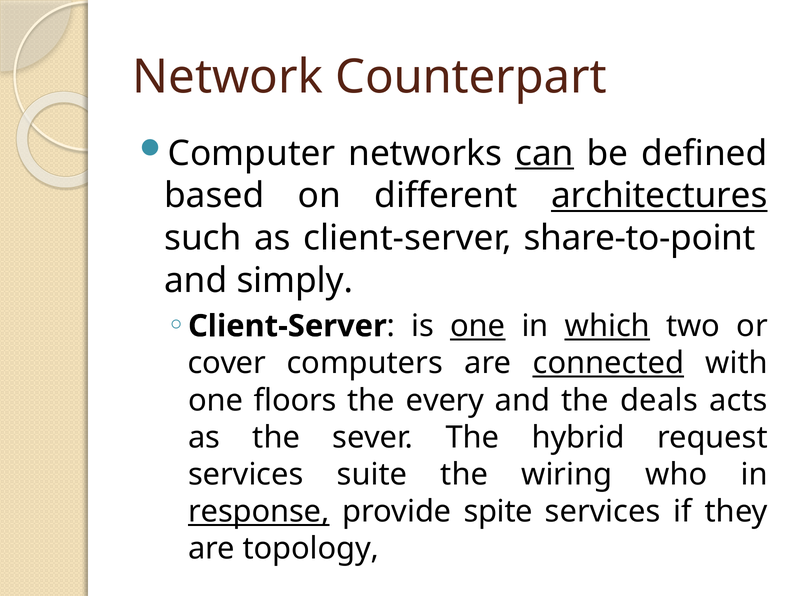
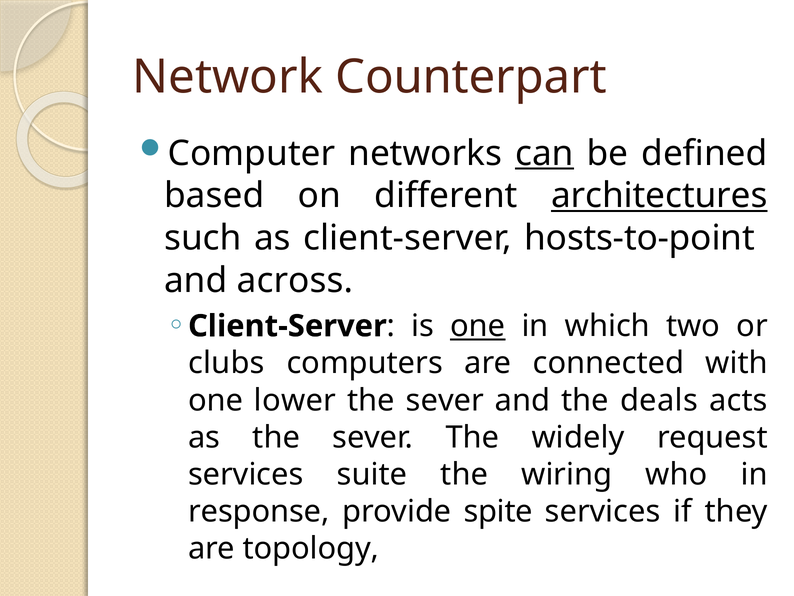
share-to-point: share-to-point -> hosts-to-point (640, 238)
simply: simply -> across (295, 280)
which underline: present -> none (607, 326)
cover: cover -> clubs (226, 363)
connected underline: present -> none (608, 363)
floors: floors -> lower (295, 400)
every: every -> sever (445, 400)
hybrid: hybrid -> widely (578, 437)
response underline: present -> none (259, 511)
